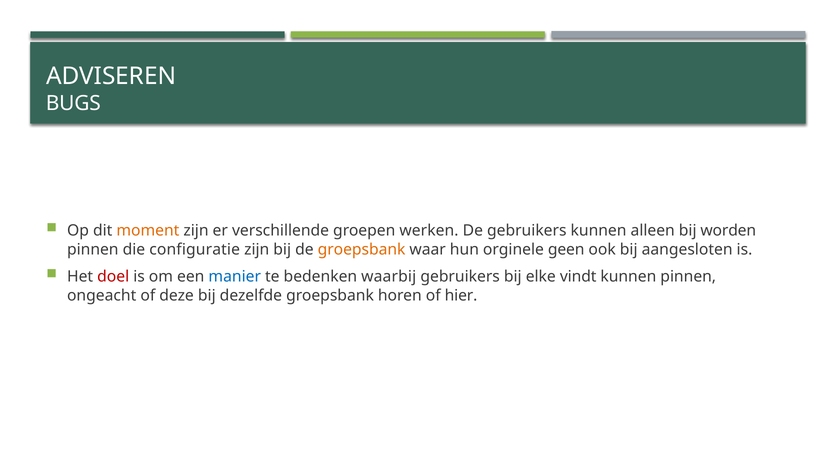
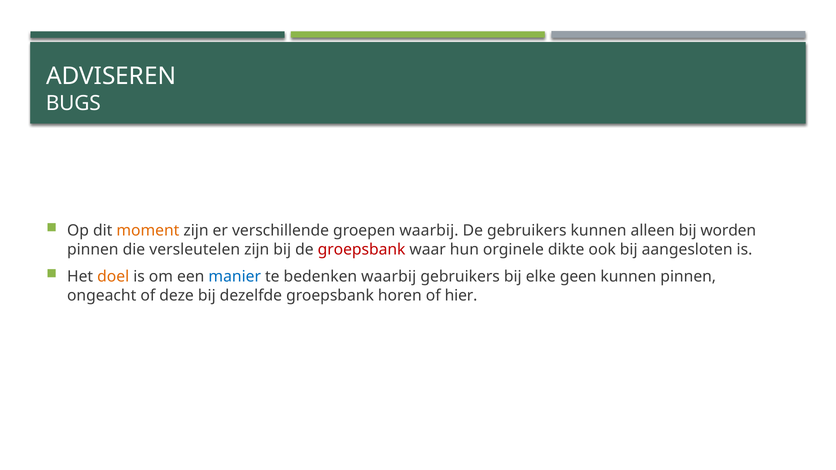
groepen werken: werken -> waarbij (429, 231)
configuratie: configuratie -> versleutelen (195, 250)
groepsbank colour: orange -> red (362, 250)
geen: geen -> dikte (566, 250)
doel colour: red -> orange (113, 277)
vindt: vindt -> geen (578, 277)
